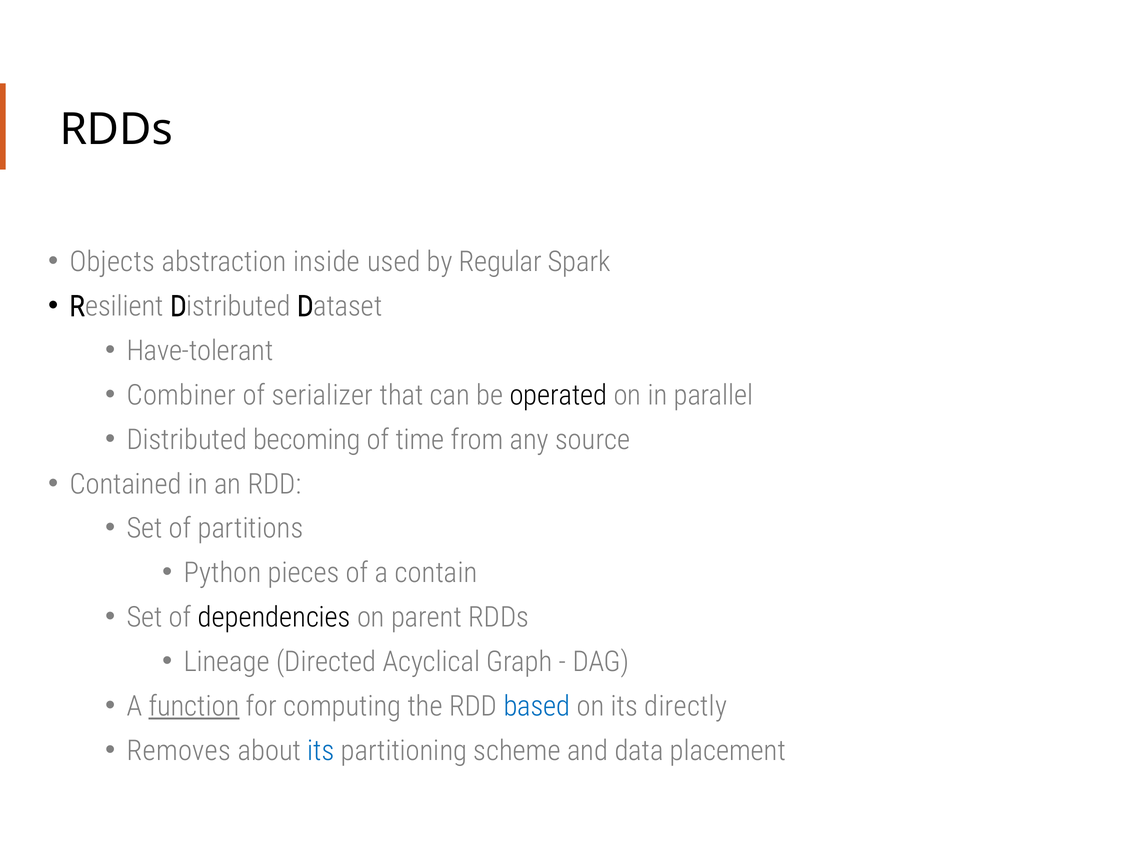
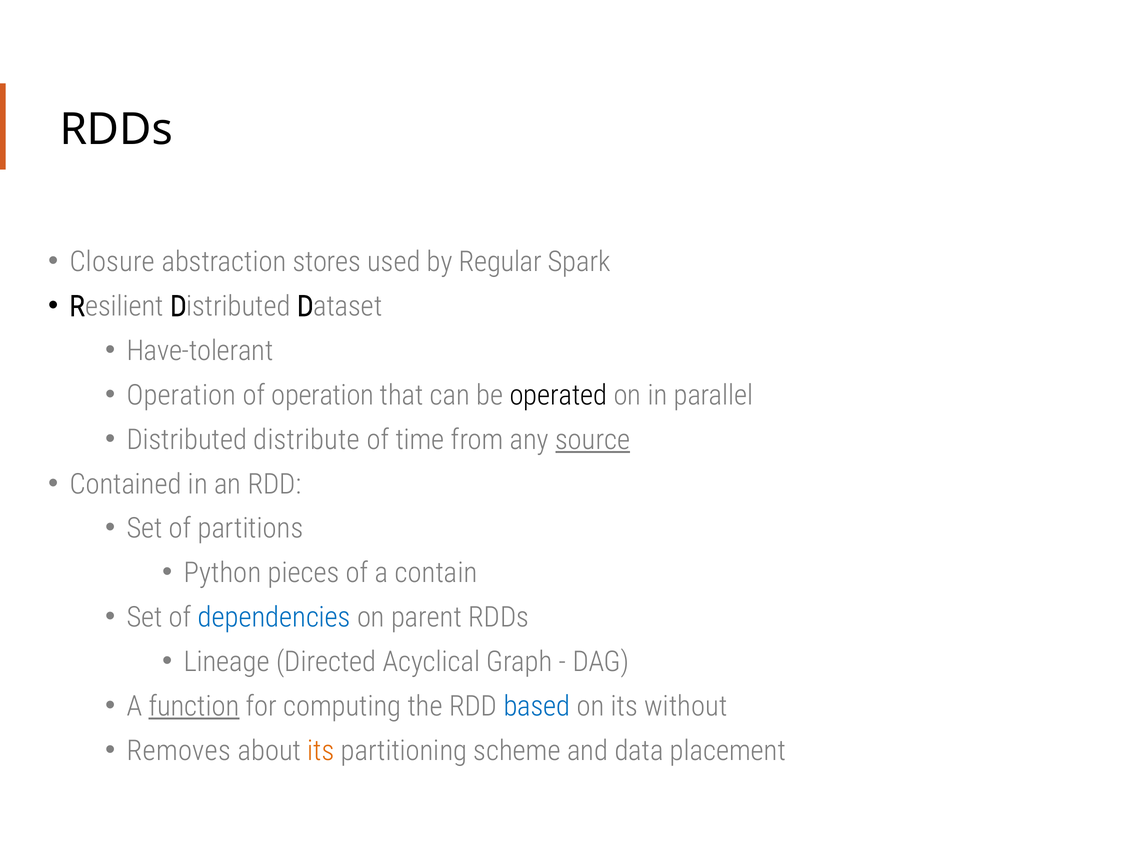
Objects: Objects -> Closure (112, 262)
inside: inside -> stores (327, 262)
Combiner: Combiner -> Operation (181, 395)
of serializer: serializer -> operation (323, 395)
becoming: becoming -> distribute (307, 440)
source underline: none -> present (593, 440)
dependencies colour: black -> blue (274, 617)
directly: directly -> without (686, 706)
its colour: blue -> orange (321, 751)
